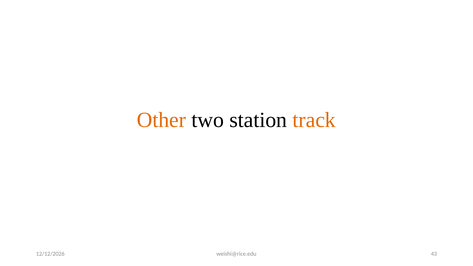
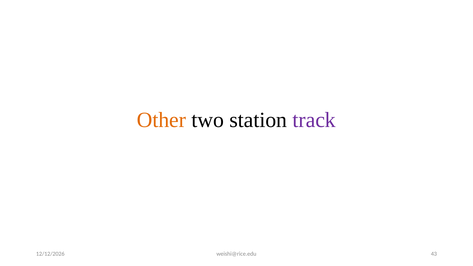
track colour: orange -> purple (314, 120)
